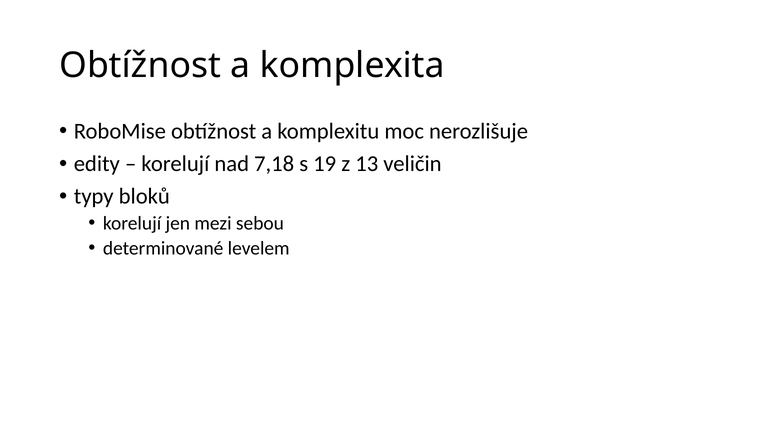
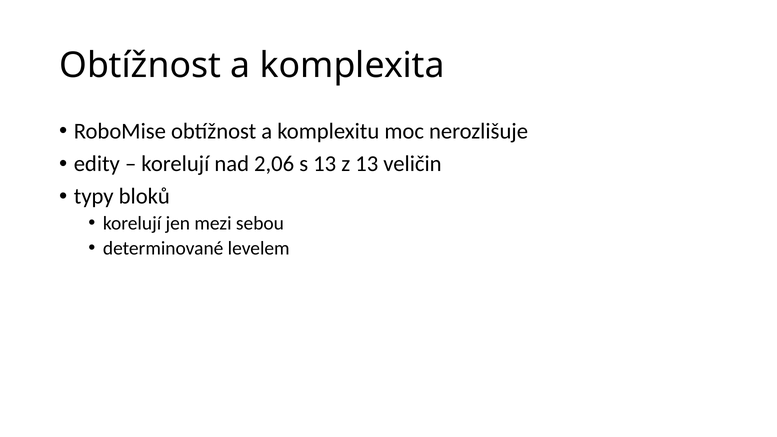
7,18: 7,18 -> 2,06 (274, 164)
s 19: 19 -> 13 (325, 164)
